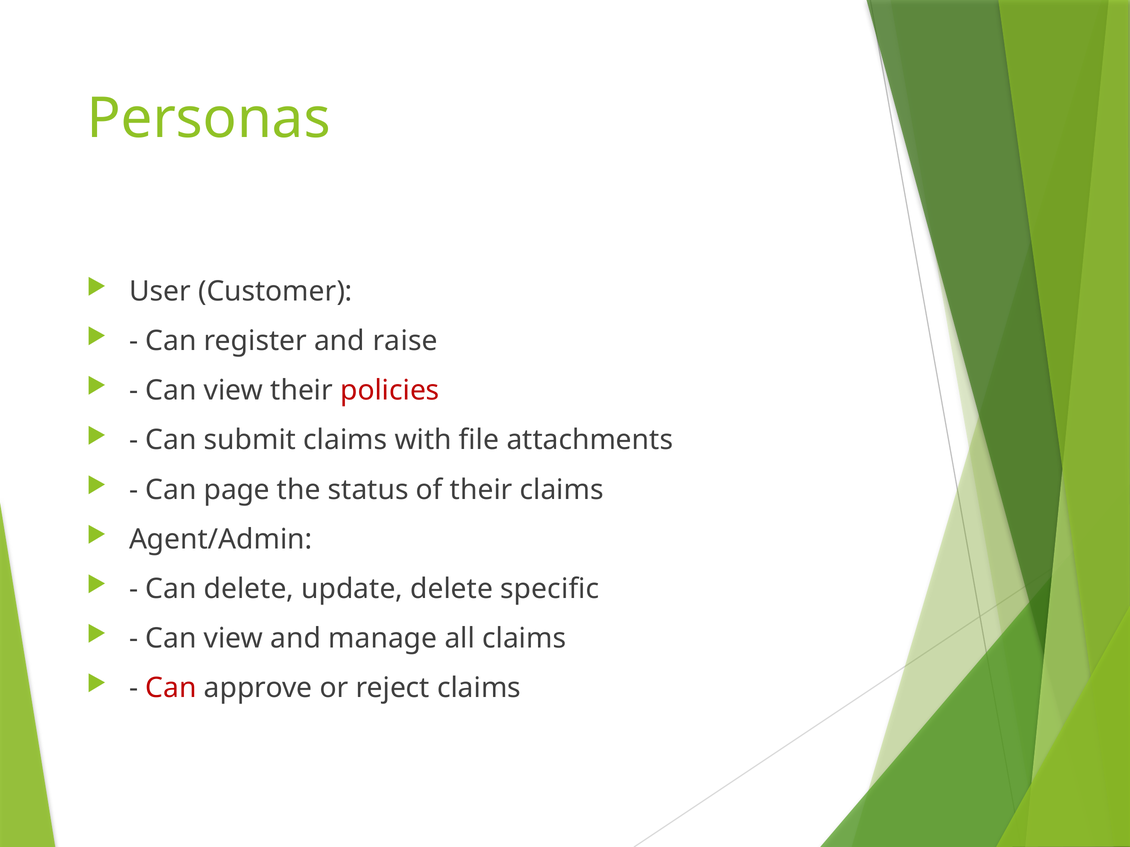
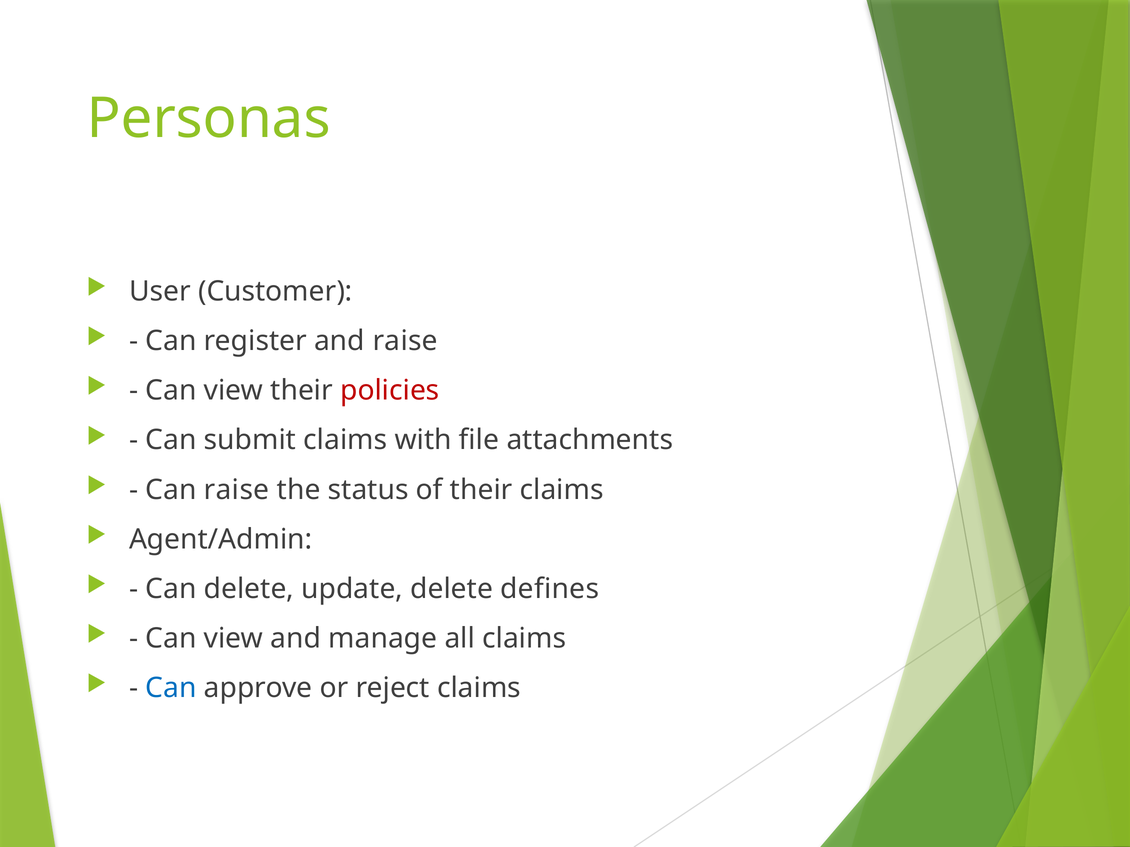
Can page: page -> raise (237, 490)
specific: specific -> defines (550, 589)
Can colour: red -> blue (171, 688)
